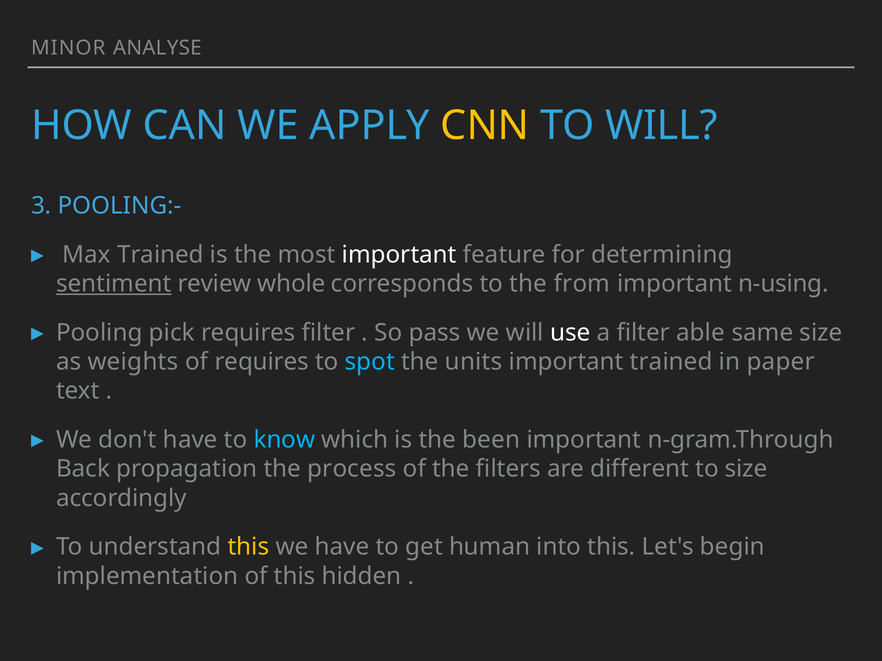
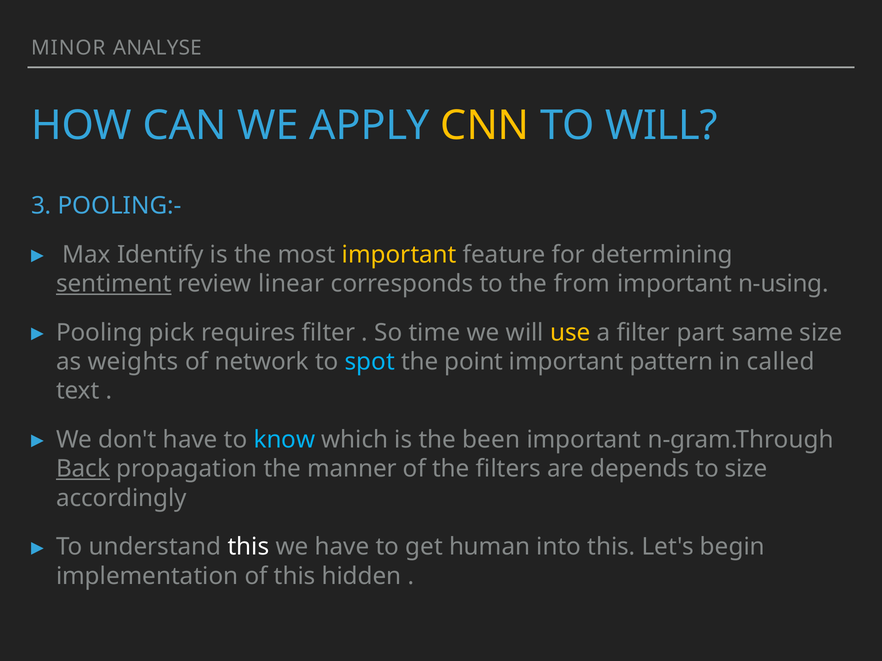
Max Trained: Trained -> Identify (160, 255)
important colour: white -> yellow (399, 255)
whole: whole -> linear (291, 284)
pass: pass -> time (435, 333)
use colour: white -> yellow (570, 333)
able: able -> part (701, 333)
of requires: requires -> network (262, 362)
units: units -> point (474, 362)
important trained: trained -> pattern (671, 362)
paper: paper -> called (781, 362)
Back underline: none -> present (83, 469)
process: process -> manner (352, 469)
different: different -> depends (640, 469)
this colour: yellow -> white (248, 547)
